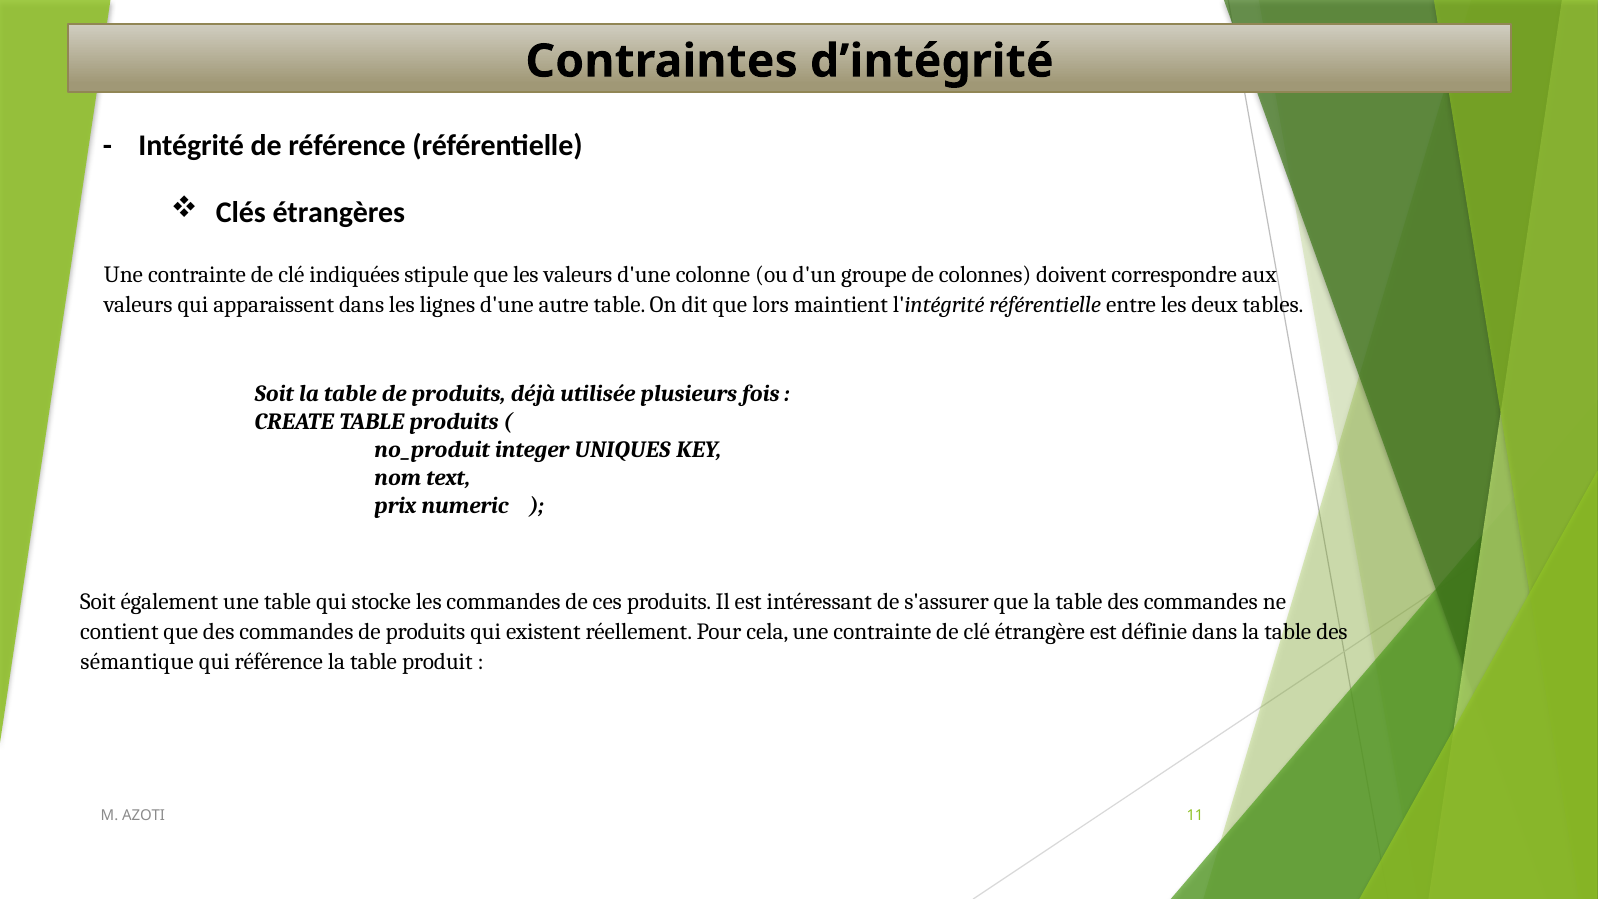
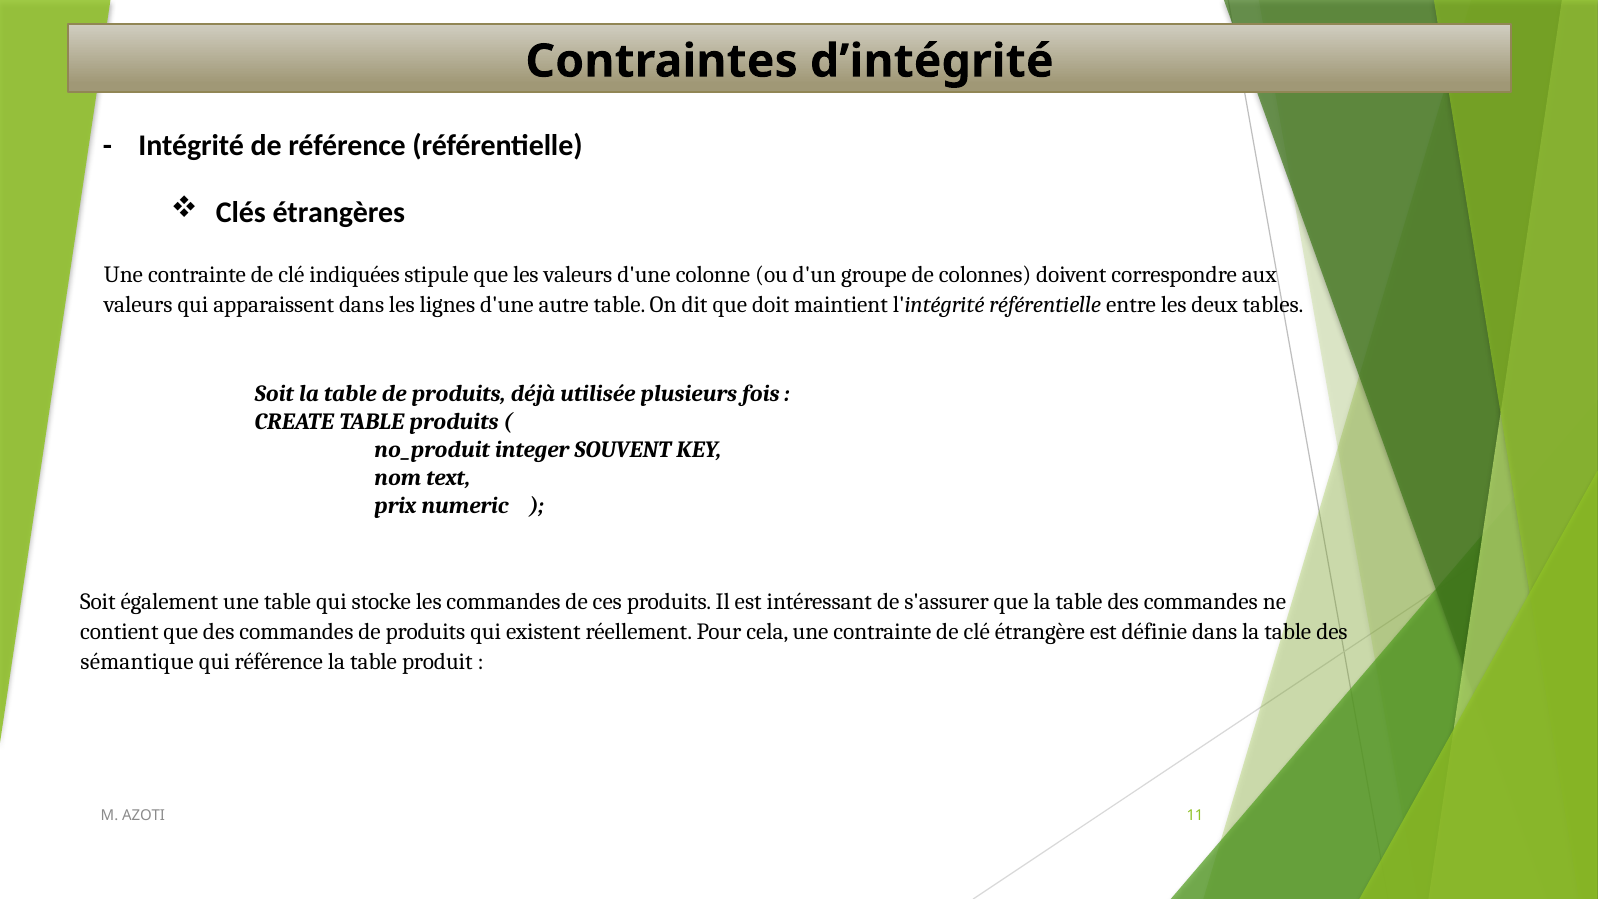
lors: lors -> doit (771, 305)
UNIQUES: UNIQUES -> SOUVENT (623, 450)
